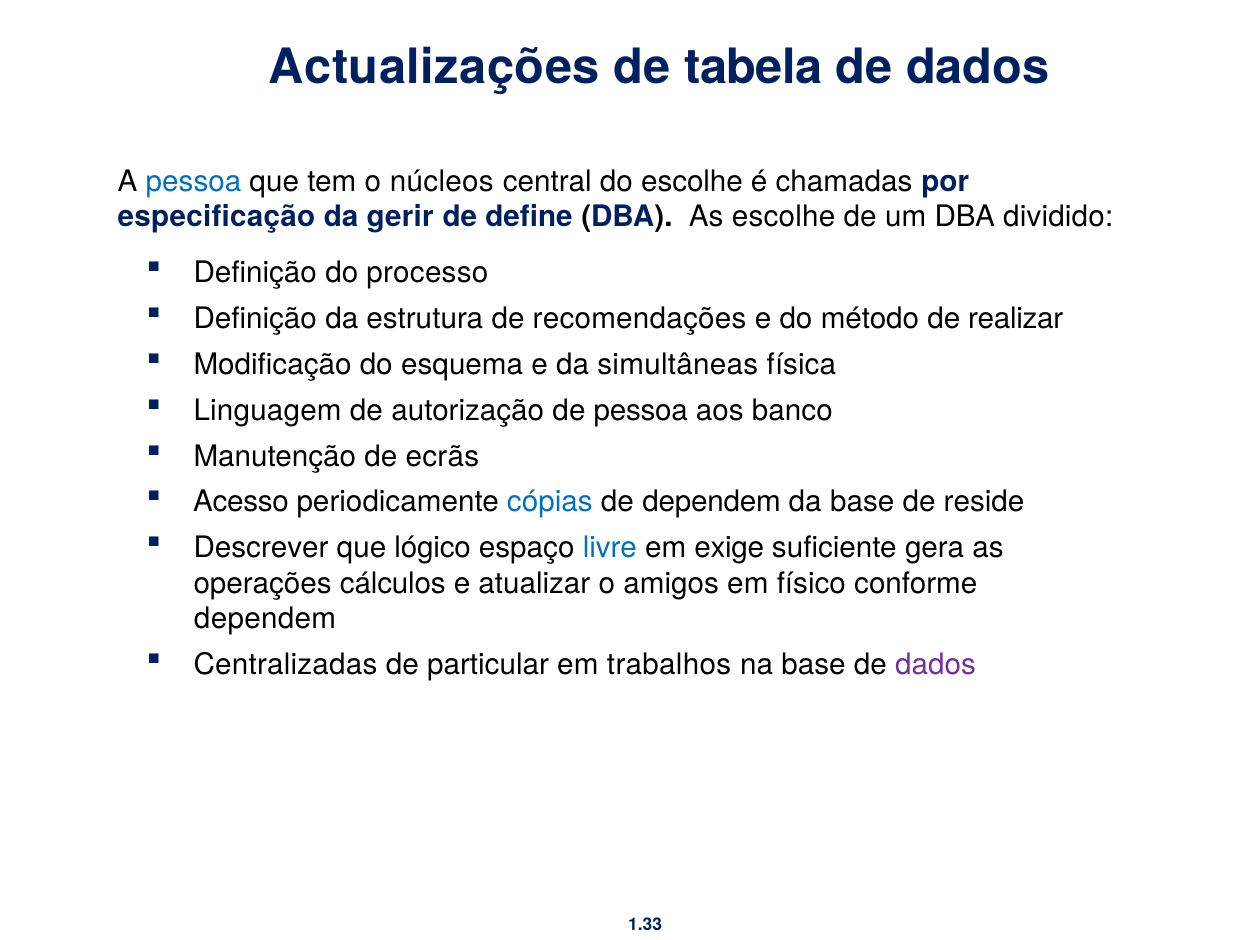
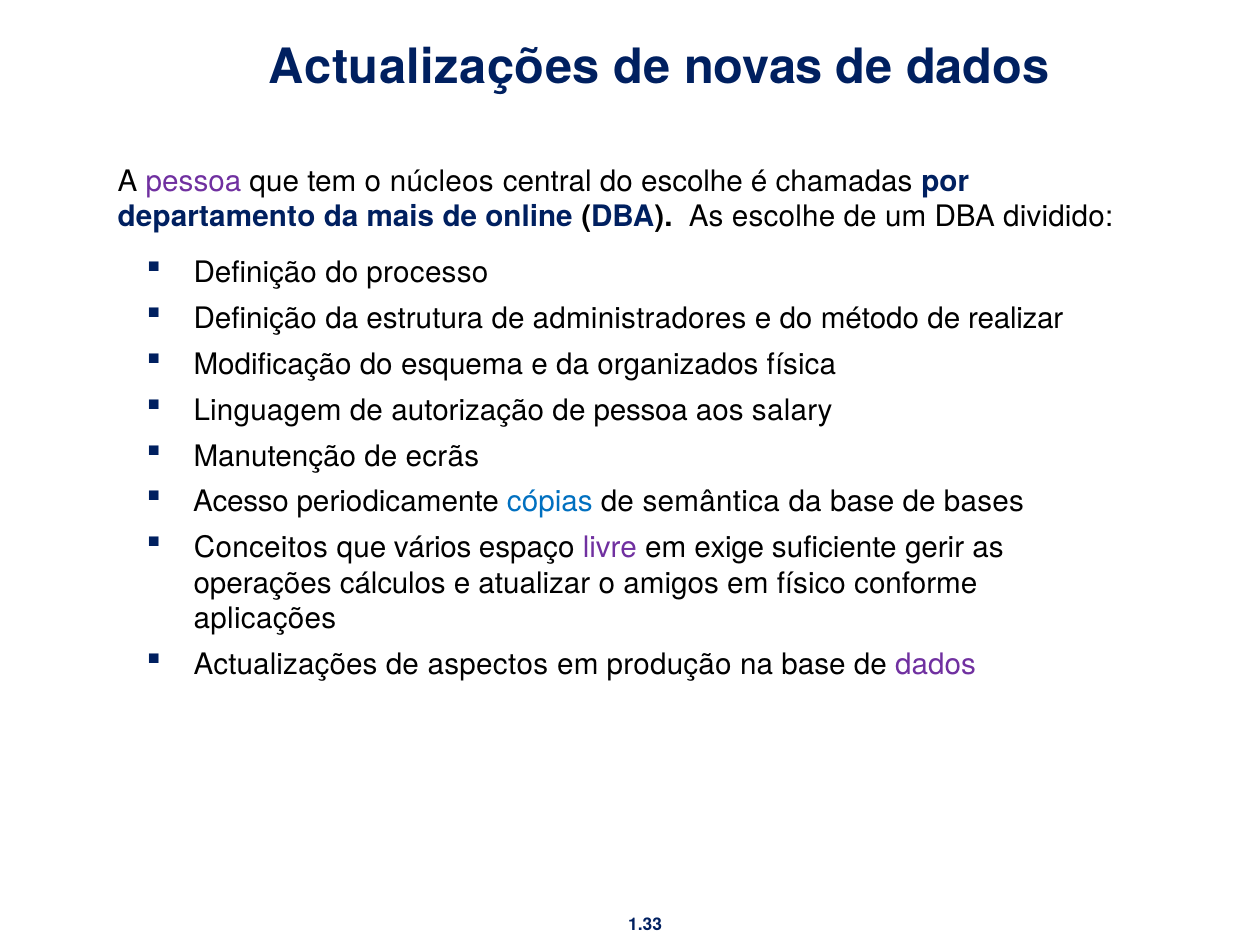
tabela: tabela -> novas (754, 67)
pessoa colour: blue -> purple (194, 182)
especificação: especificação -> departamento (217, 217)
gerir: gerir -> mais (400, 217)
define: define -> online (529, 217)
recomendações: recomendações -> administradores (640, 319)
simultâneas: simultâneas -> organizados (678, 365)
banco: banco -> salary (792, 411)
de dependem: dependem -> semântica (711, 502)
reside: reside -> bases (984, 502)
Descrever: Descrever -> Conceitos (261, 548)
lógico: lógico -> vários (433, 548)
livre colour: blue -> purple (610, 548)
gera: gera -> gerir (935, 548)
dependem: dependem -> aplicações (265, 619)
Centralizadas: Centralizadas -> Actualizações (286, 665)
particular: particular -> aspectos (488, 665)
trabalhos: trabalhos -> produção (669, 665)
